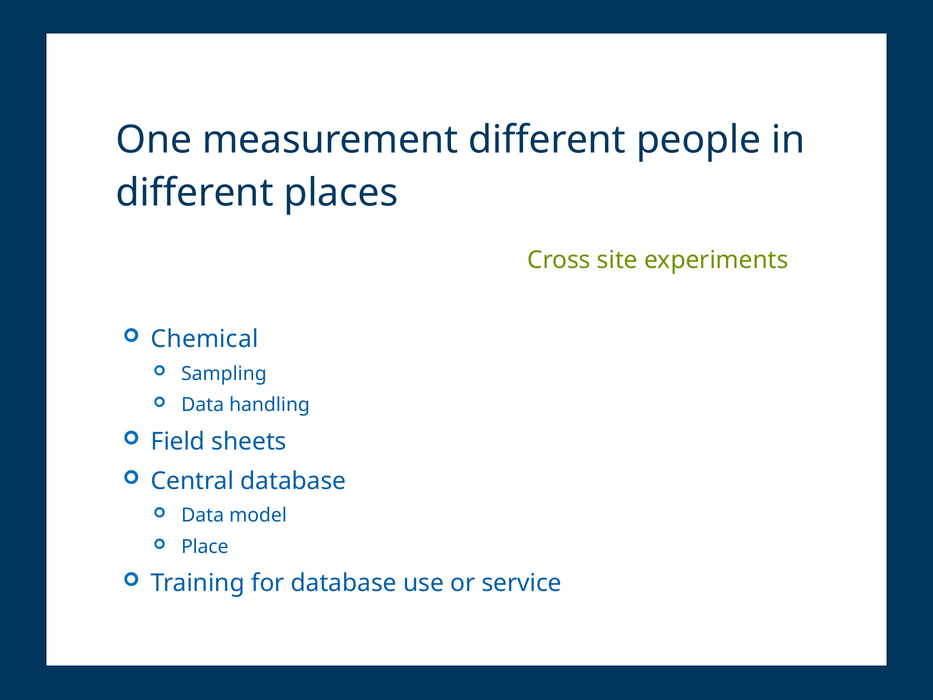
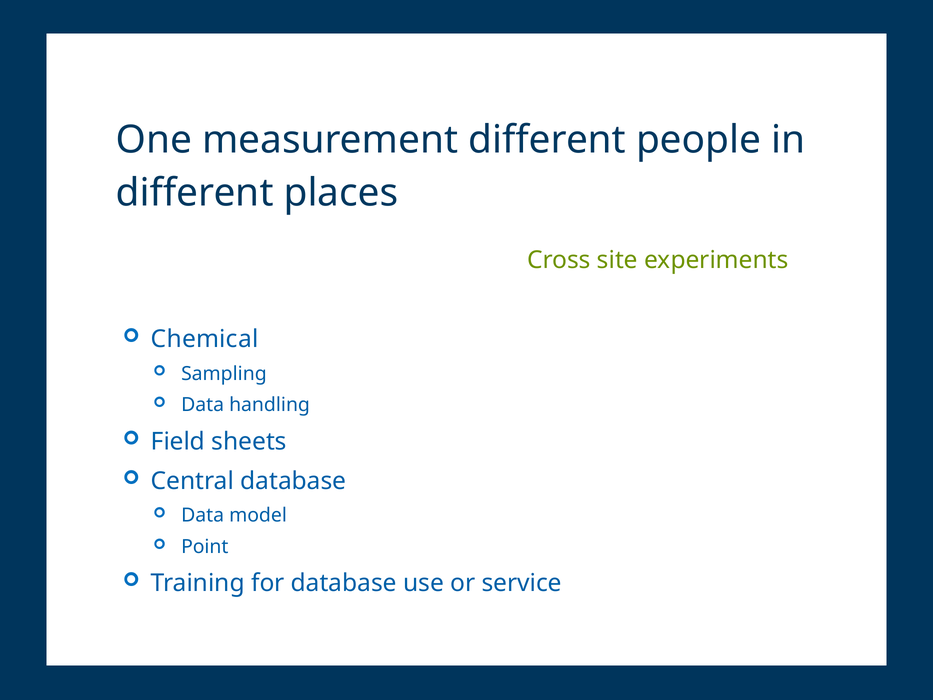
Place: Place -> Point (205, 547)
